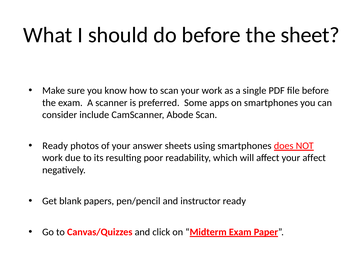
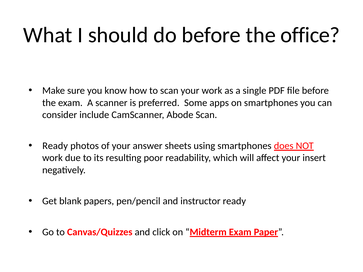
sheet: sheet -> office (310, 35)
your affect: affect -> insert (314, 158)
